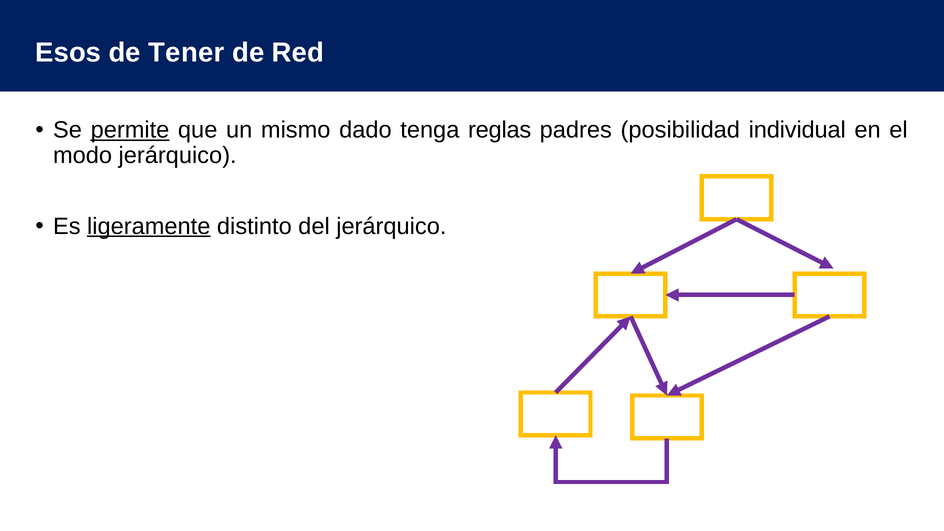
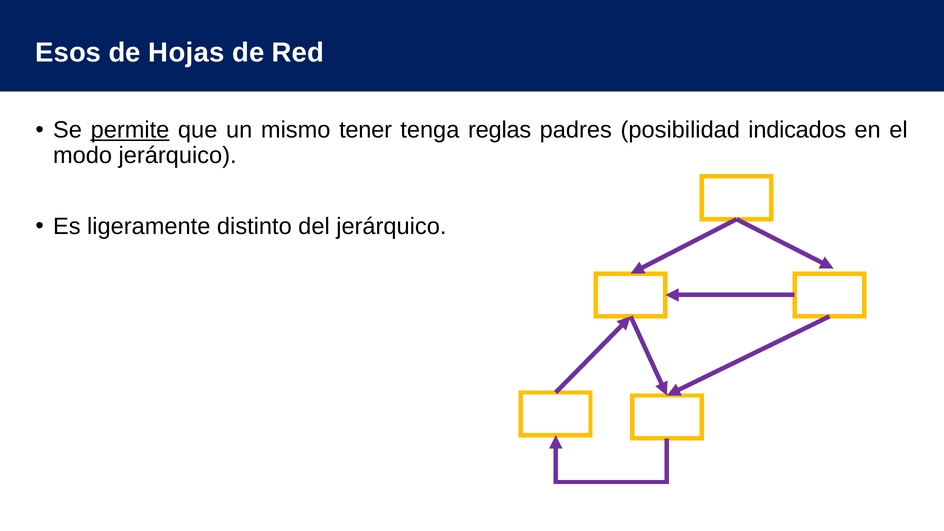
Tener: Tener -> Hojas (186, 53)
dado: dado -> tener (366, 130)
individual: individual -> indicados (797, 130)
ligeramente underline: present -> none (149, 226)
